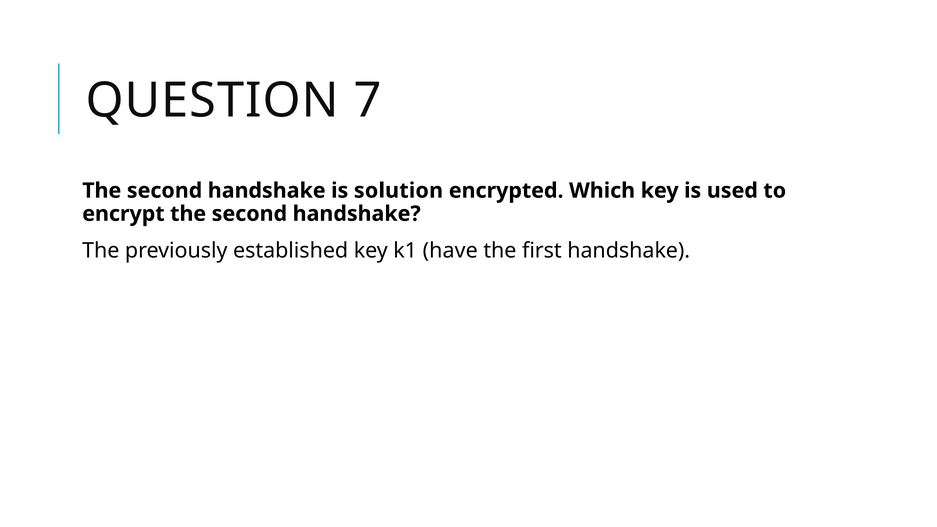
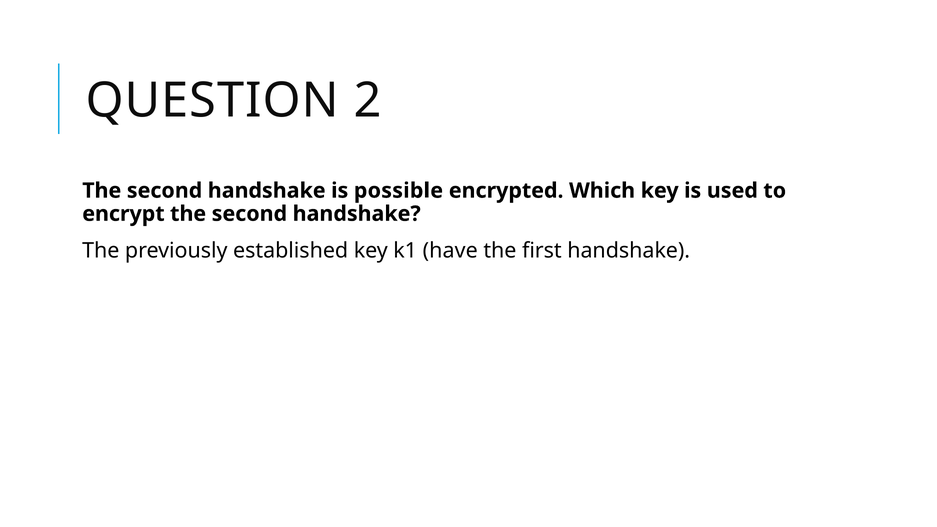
7: 7 -> 2 (367, 101)
solution: solution -> possible (398, 191)
